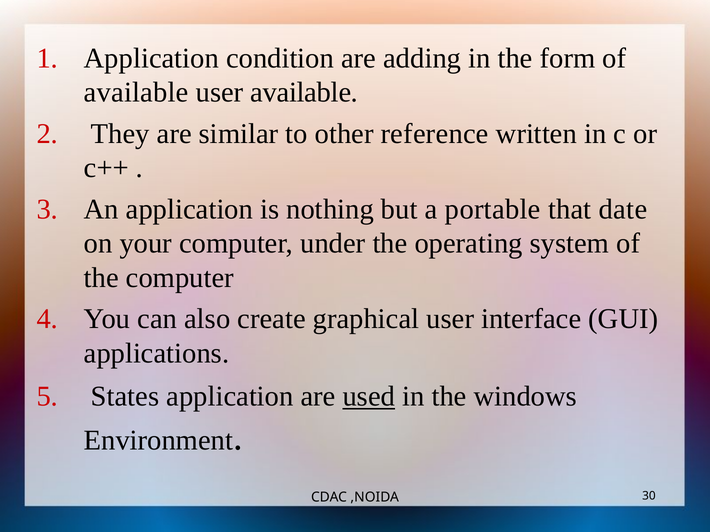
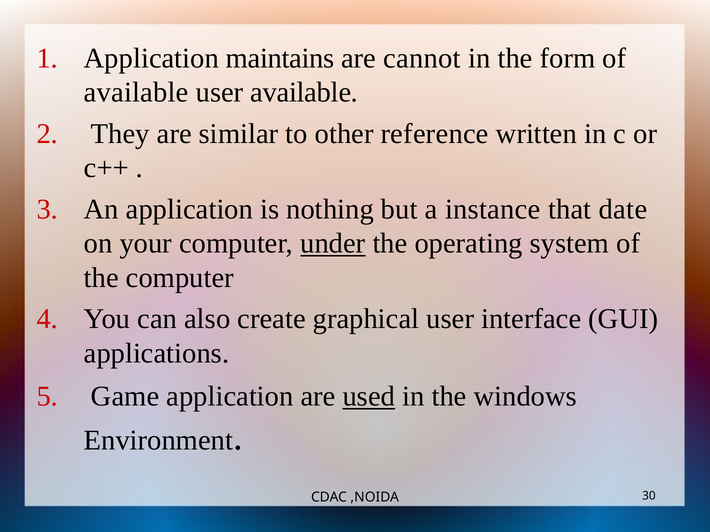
condition: condition -> maintains (280, 58)
adding: adding -> cannot (422, 58)
portable: portable -> instance (493, 209)
under underline: none -> present (333, 244)
States: States -> Game (125, 397)
